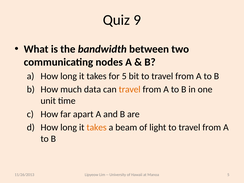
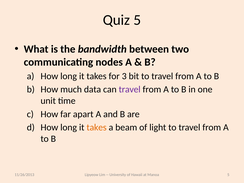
Quiz 9: 9 -> 5 (137, 20)
for 5: 5 -> 3 (124, 76)
travel colour: orange -> purple (130, 89)
